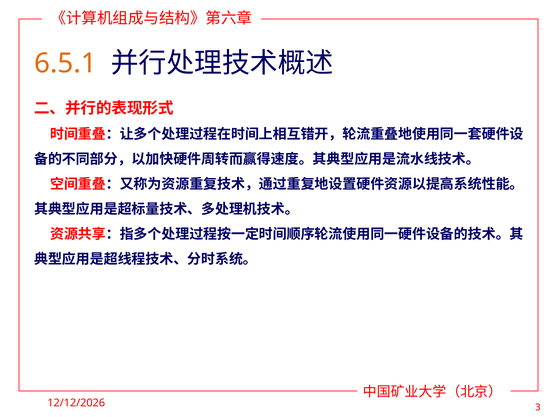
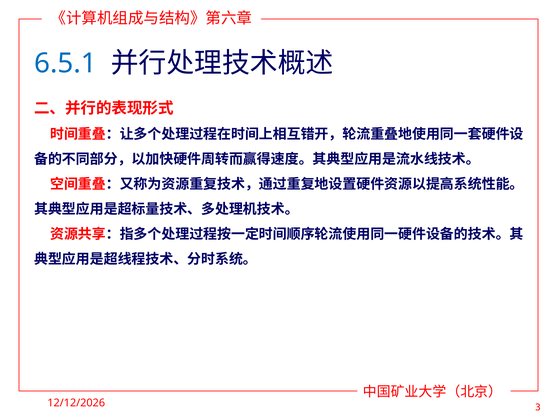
6.5.1 colour: orange -> blue (65, 63)
